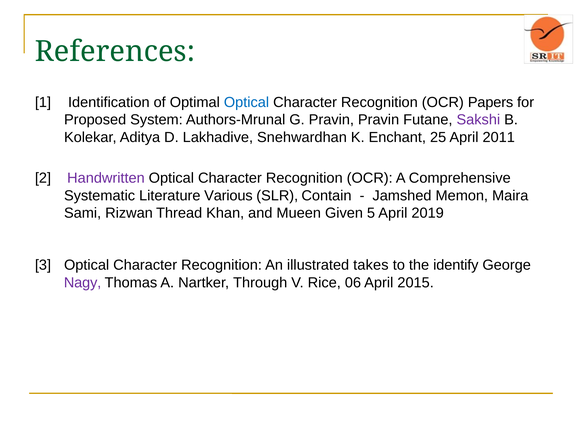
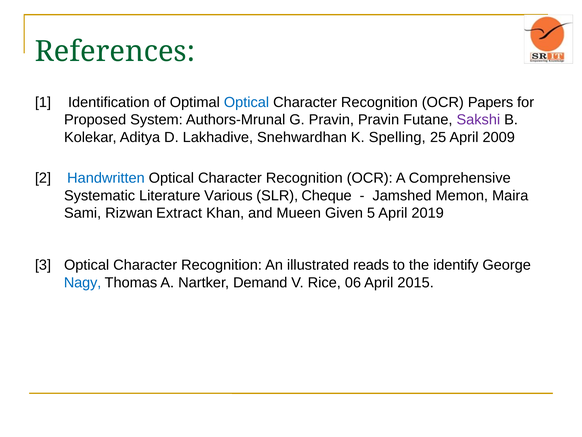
Enchant: Enchant -> Spelling (397, 137)
2011: 2011 -> 2009 (499, 137)
Handwritten colour: purple -> blue (106, 178)
Contain: Contain -> Cheque (327, 195)
Thread: Thread -> Extract (179, 213)
takes: takes -> reads (371, 265)
Nagy colour: purple -> blue (83, 282)
Through: Through -> Demand (260, 282)
